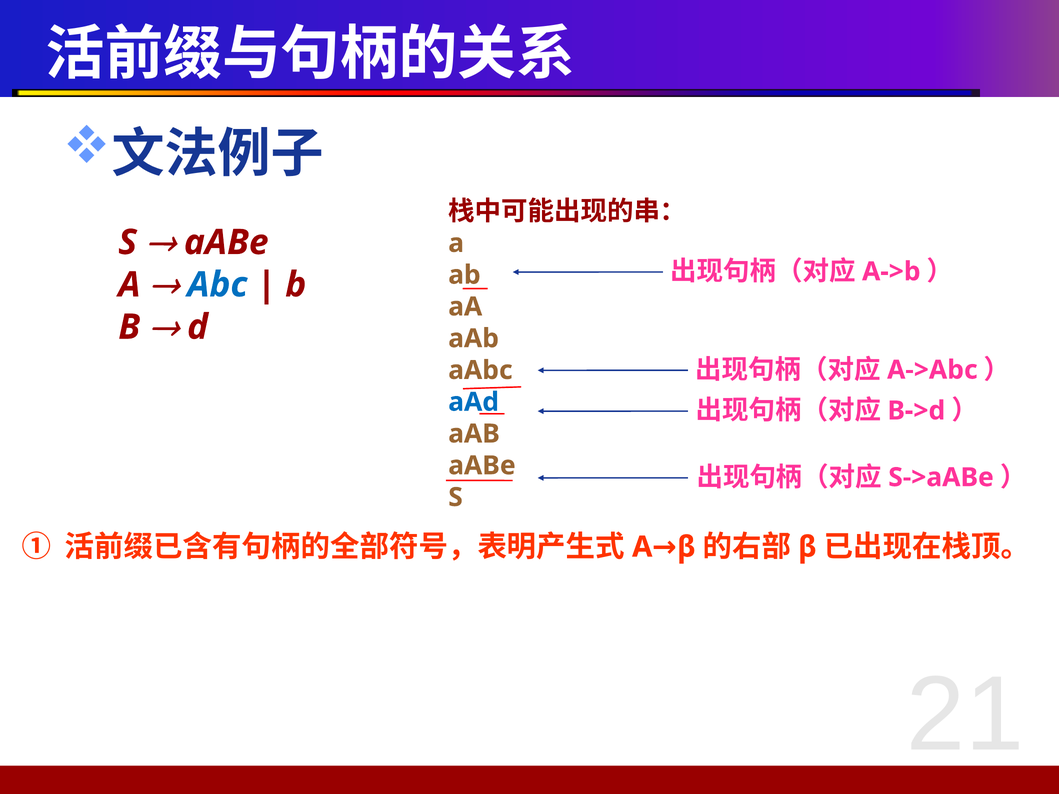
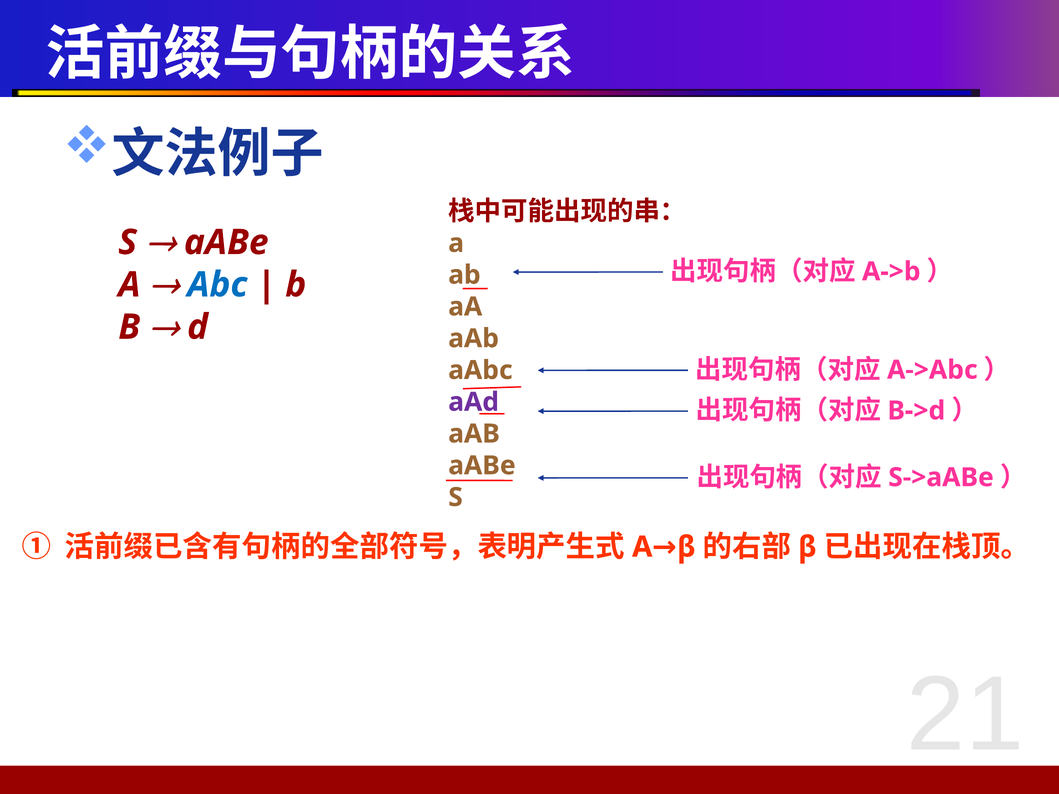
aAd colour: blue -> purple (474, 402)
